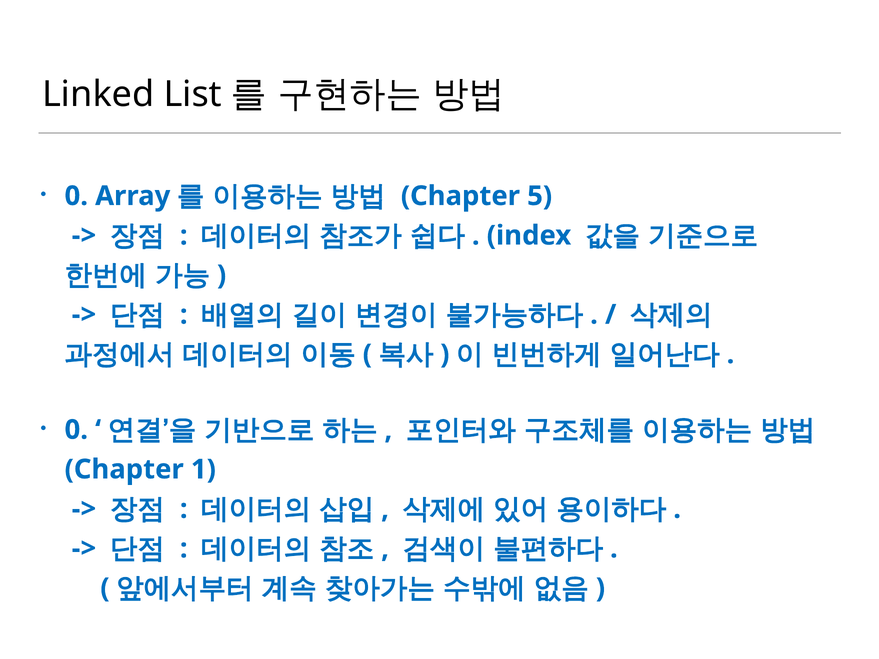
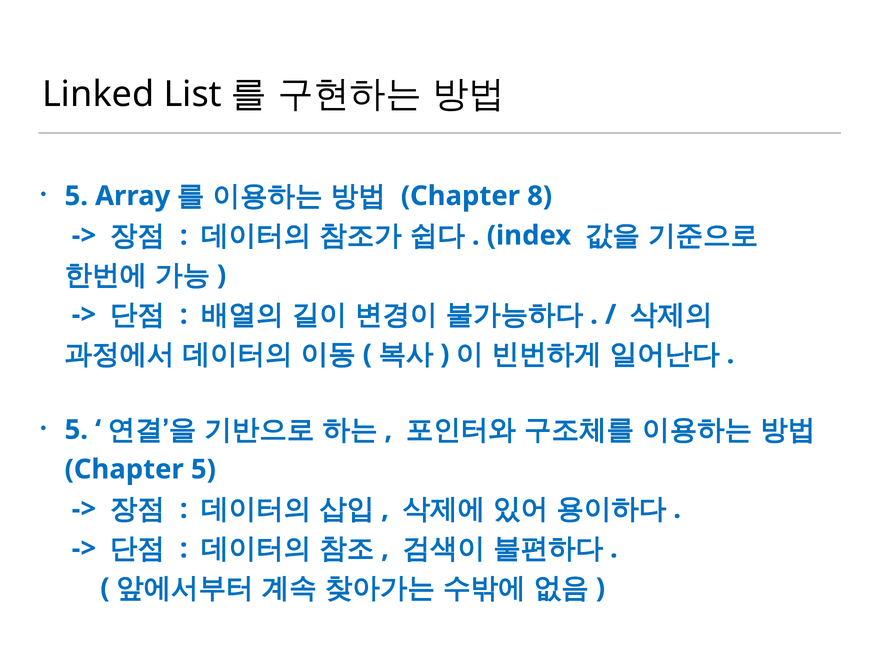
0: 0 -> 5 (76, 196)
5: 5 -> 8 (540, 196)
0: 0 -> 5 (76, 430)
Chapter 1: 1 -> 5 (203, 470)
